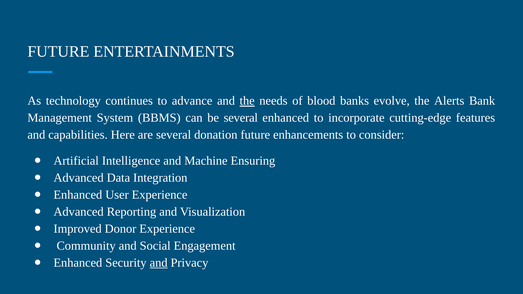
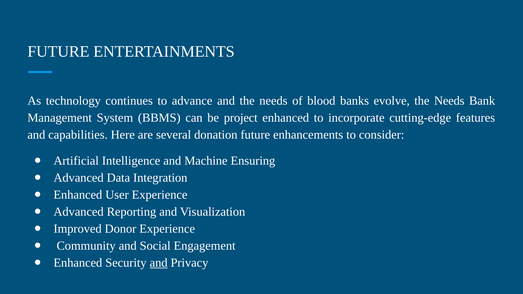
the underline: present -> none (247, 101)
evolve the Alerts: Alerts -> Needs (449, 101)
be several: several -> project (241, 118)
